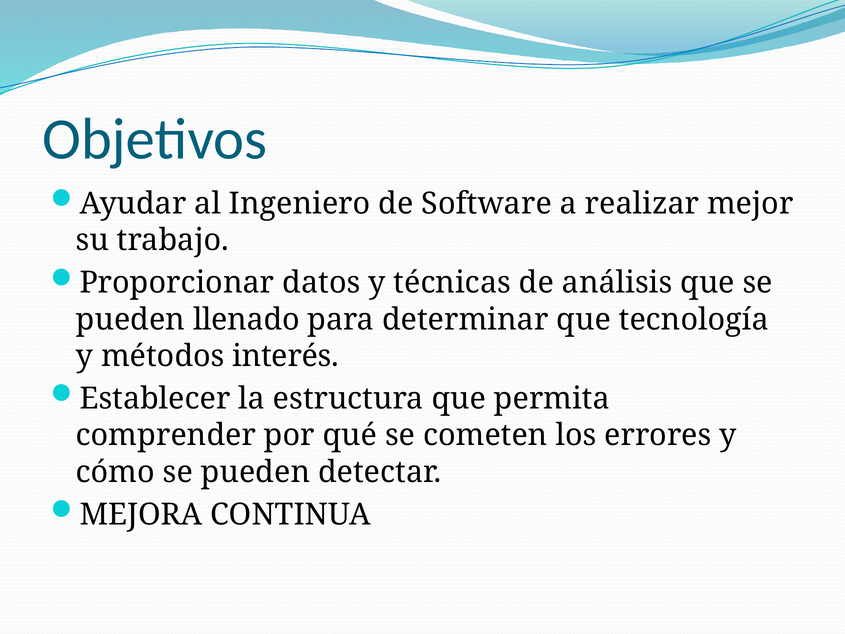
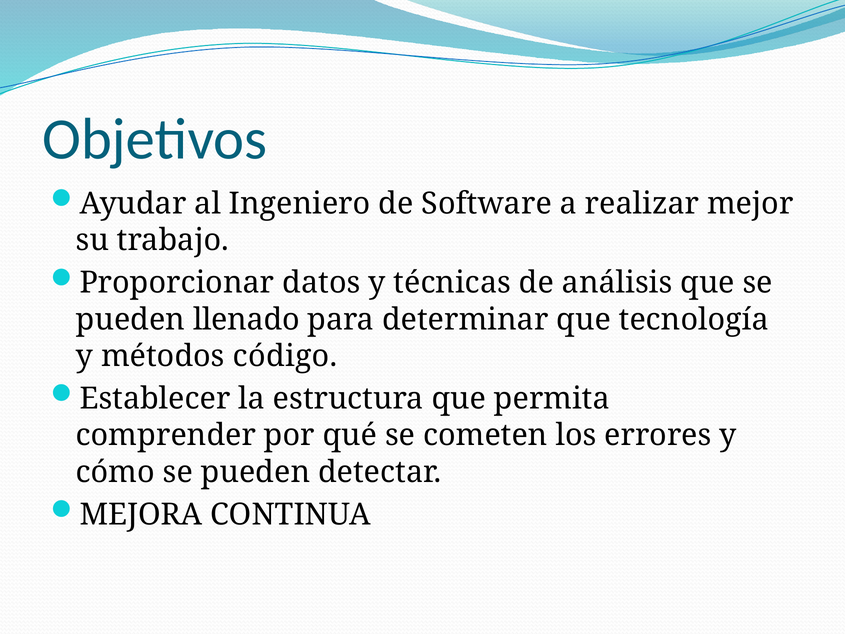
interés: interés -> código (285, 356)
